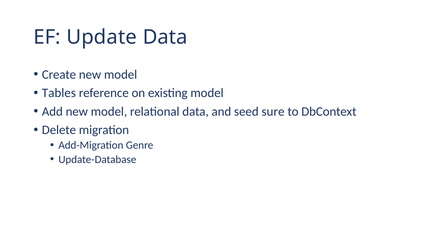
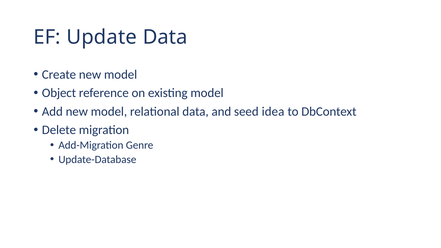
Tables: Tables -> Object (59, 93)
sure: sure -> idea (273, 112)
